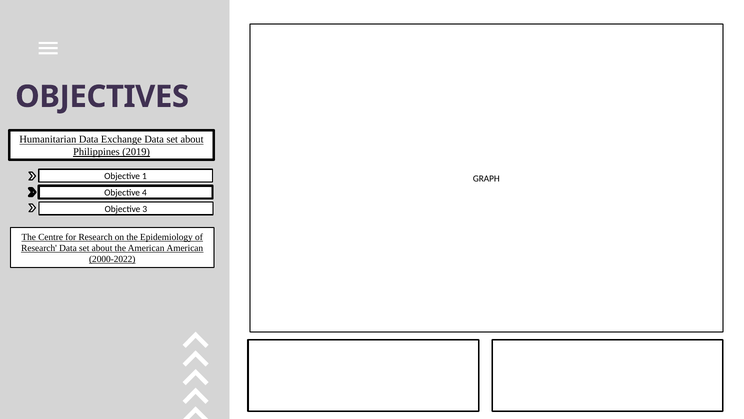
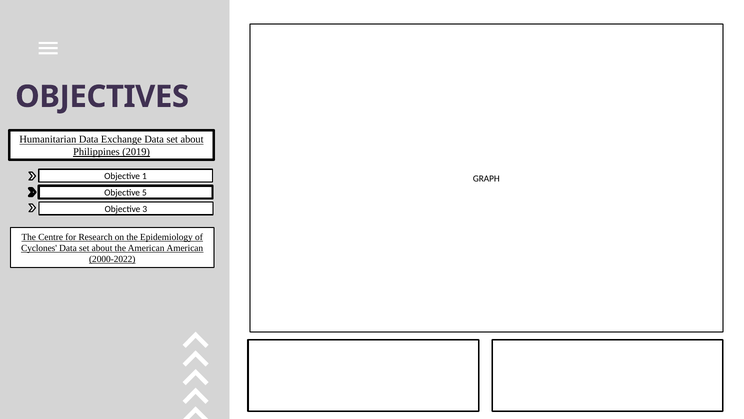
4: 4 -> 5 (144, 193)
Research: Research -> Cyclones (39, 248)
